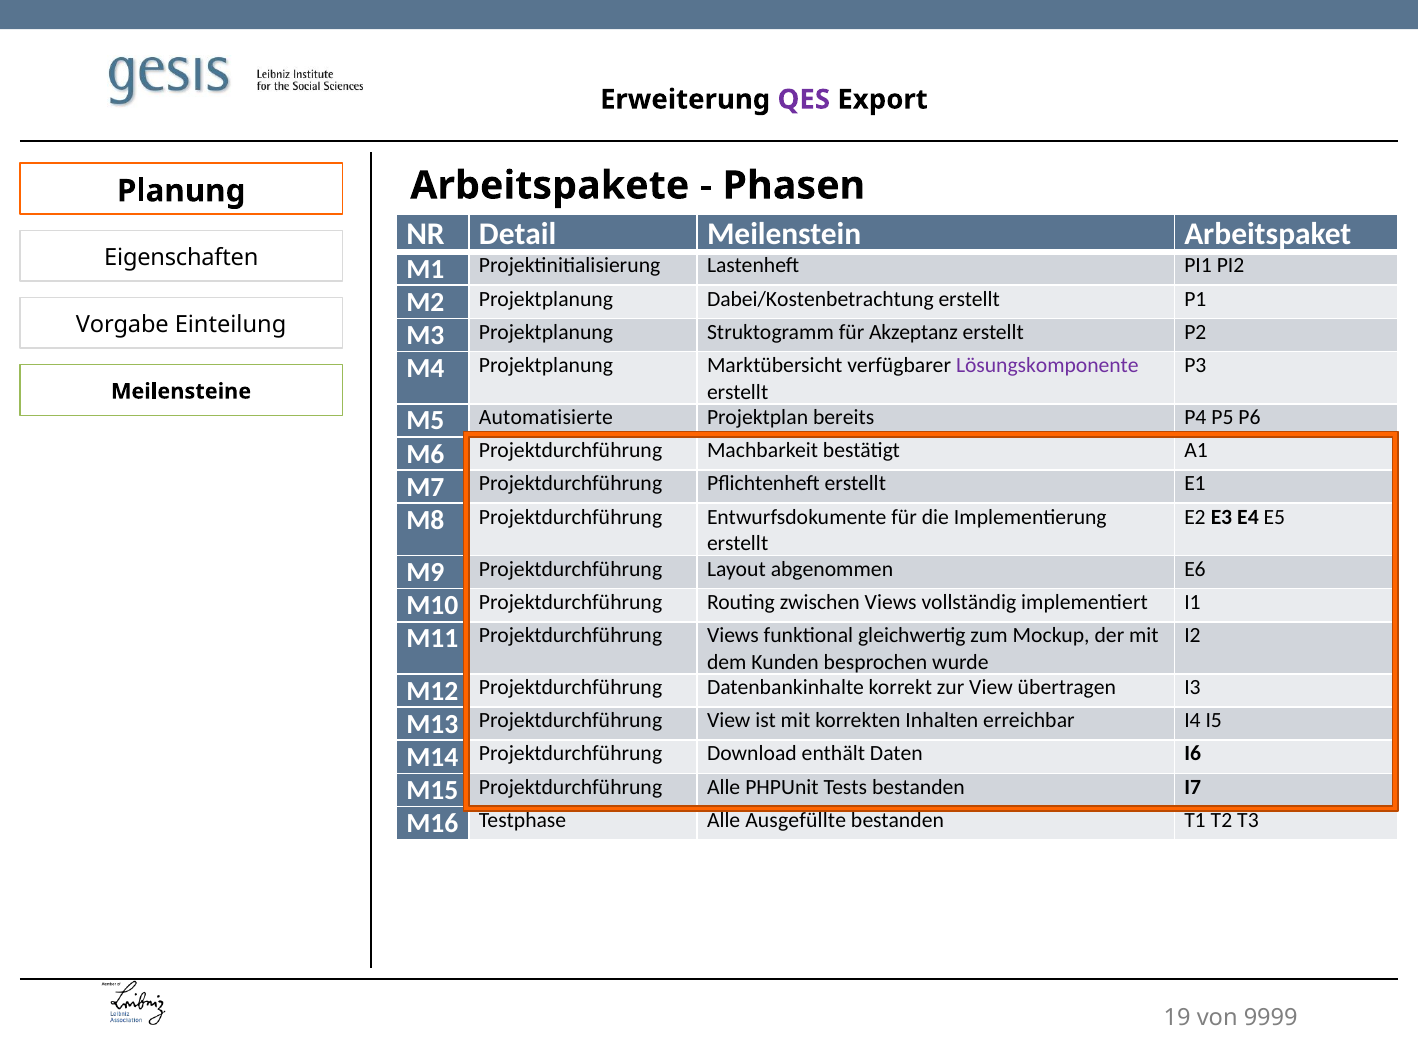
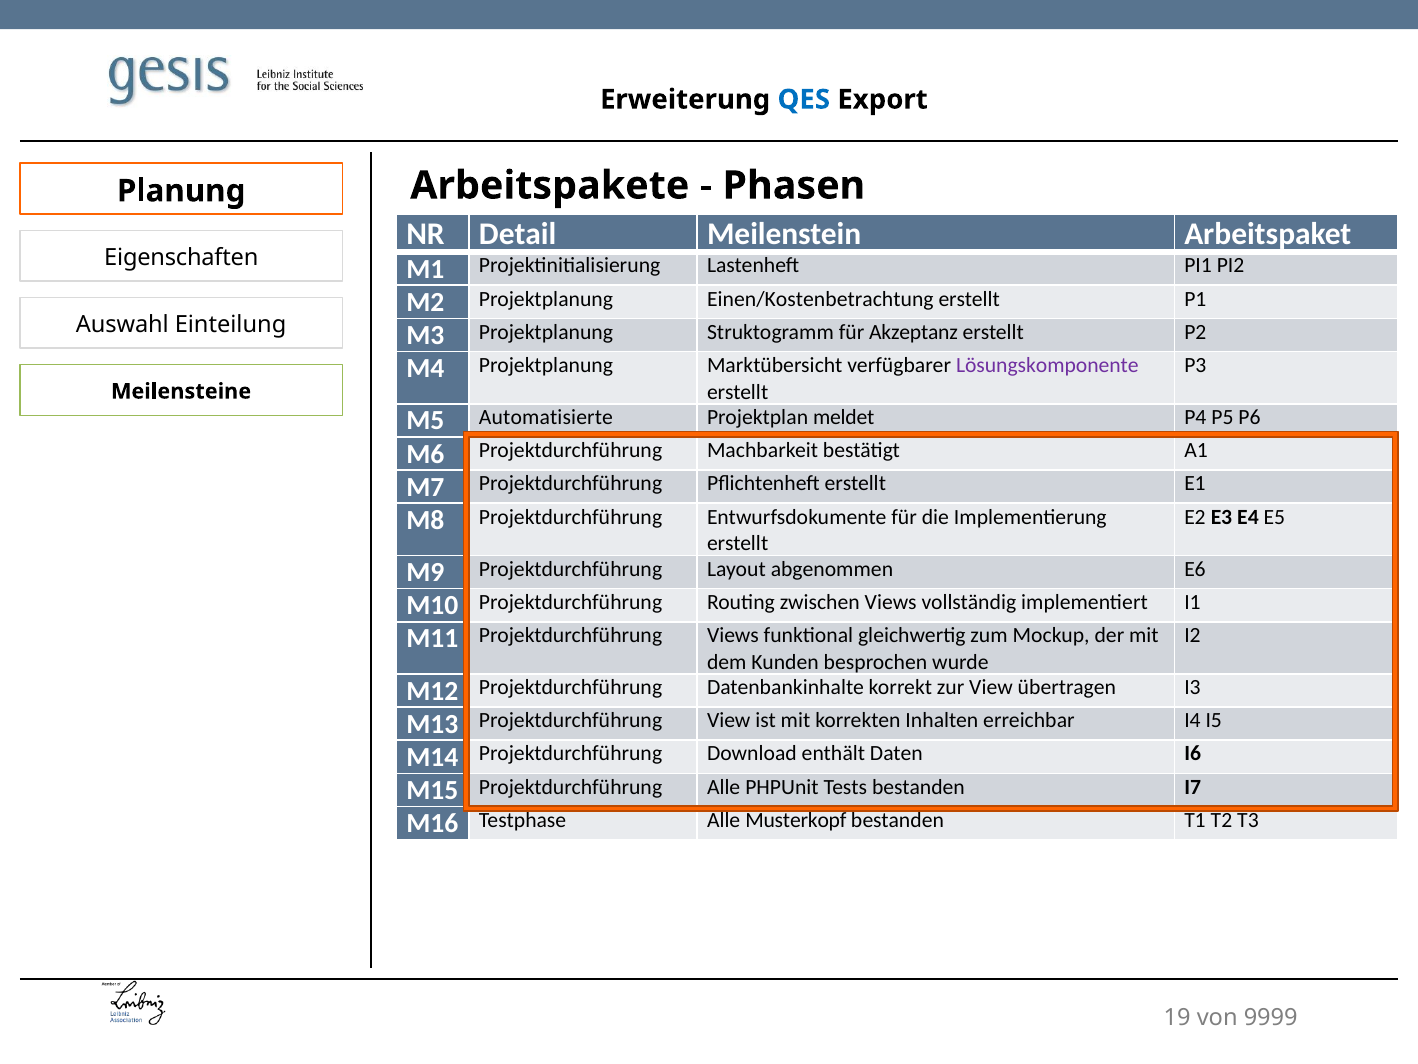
QES colour: purple -> blue (804, 99)
Dabei/Kostenbetrachtung: Dabei/Kostenbetrachtung -> Einen/Kostenbetrachtung (820, 299)
Vorgabe: Vorgabe -> Auswahl (122, 324)
bereits: bereits -> meldet (844, 417)
Ausgefüllte: Ausgefüllte -> Musterkopf (796, 820)
